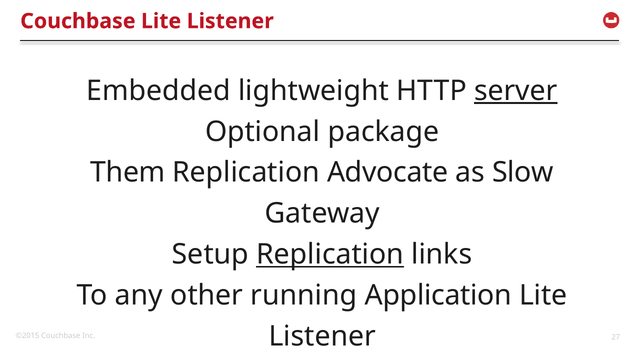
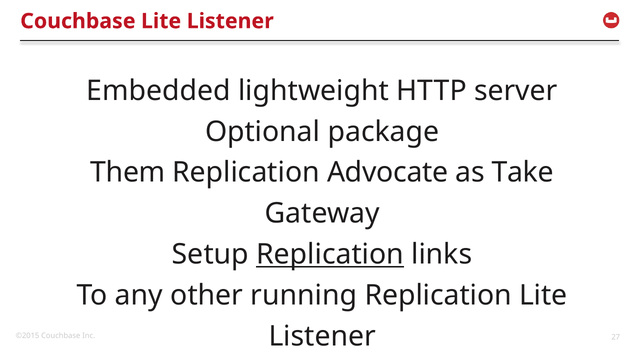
server underline: present -> none (516, 91)
Slow: Slow -> Take (523, 172)
running Application: Application -> Replication (438, 295)
